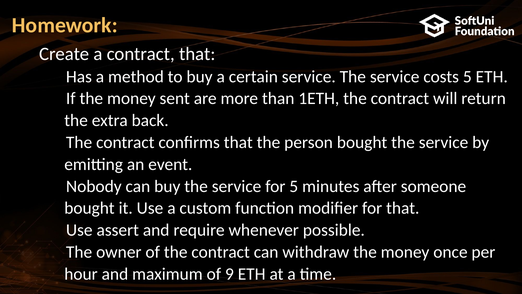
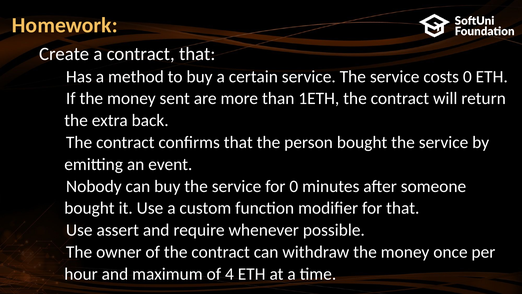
costs 5: 5 -> 0 (467, 77)
for 5: 5 -> 0 (294, 186)
9: 9 -> 4 (229, 274)
